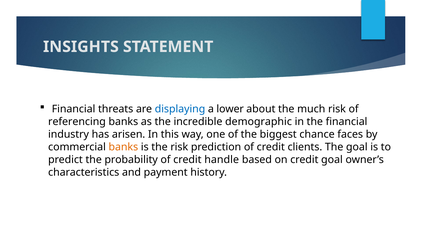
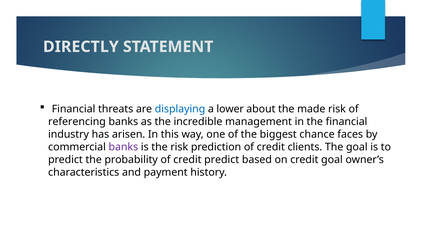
INSIGHTS: INSIGHTS -> DIRECTLY (81, 47)
much: much -> made (311, 109)
demographic: demographic -> management (259, 122)
banks colour: orange -> purple (123, 147)
credit handle: handle -> predict (222, 160)
